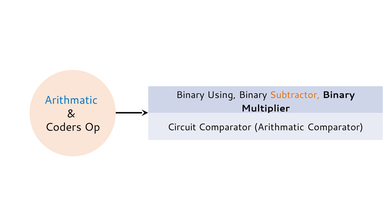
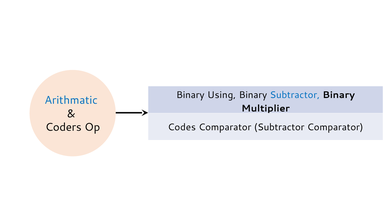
Subtractor colour: orange -> blue (295, 95)
Circuit: Circuit -> Codes (182, 127)
Comparator Arithmatic: Arithmatic -> Subtractor (279, 127)
